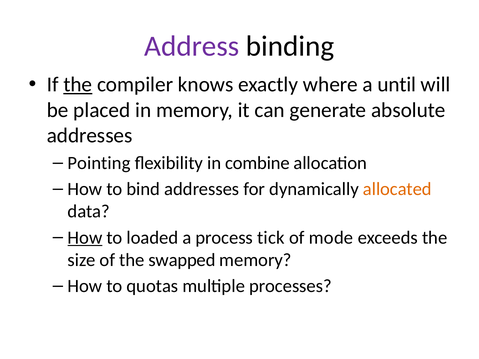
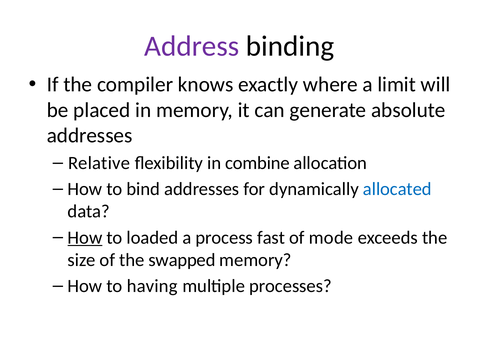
the underline: present -> none (78, 85)
until: until -> limit (397, 85)
Pointing: Pointing -> Relative (99, 163)
allocated colour: orange -> blue (397, 189)
tick: tick -> fast (271, 238)
quotas: quotas -> having (152, 286)
